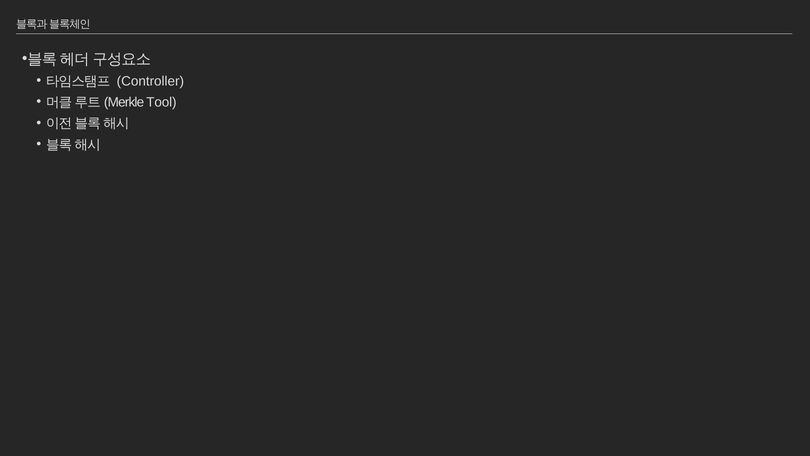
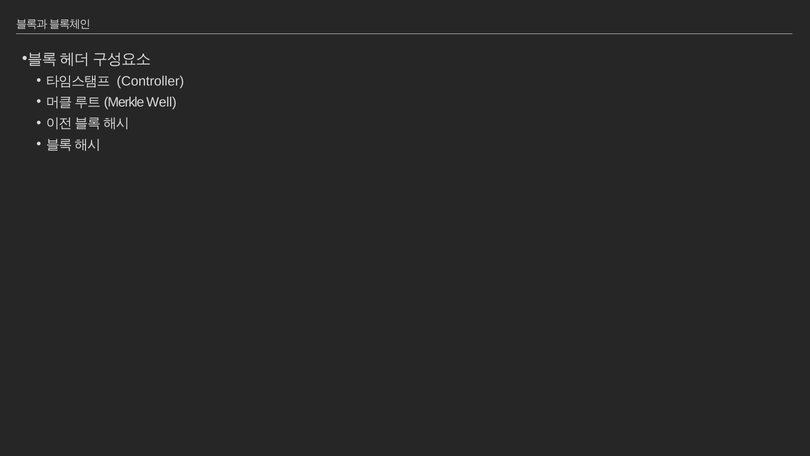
Tool: Tool -> Well (161, 102)
